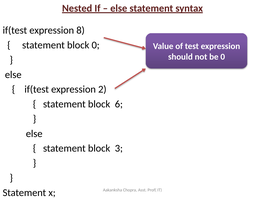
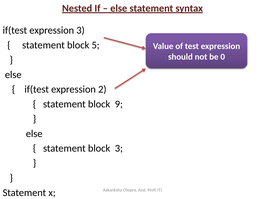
expression 8: 8 -> 3 (81, 30)
block 0: 0 -> 5 (96, 45)
6: 6 -> 9 (119, 104)
